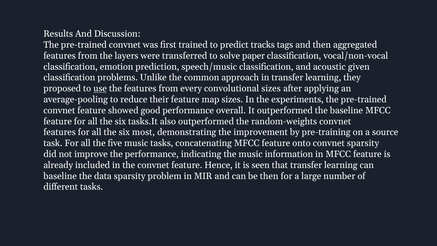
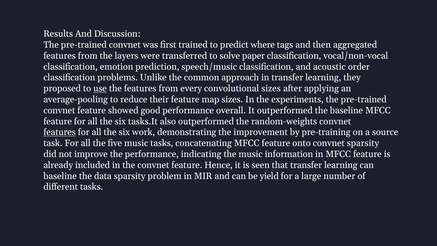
tracks: tracks -> where (263, 45)
given: given -> order (359, 67)
features underline: none -> present (60, 132)
most: most -> work (144, 132)
be then: then -> yield (269, 176)
